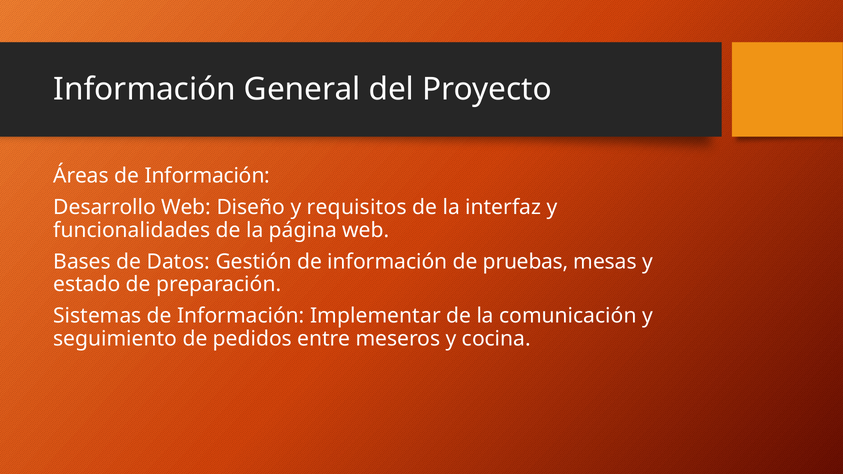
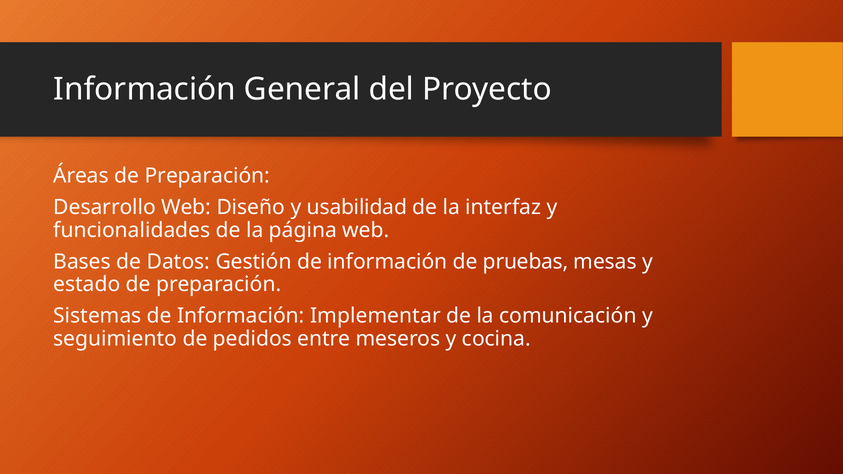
Áreas de Información: Información -> Preparación (207, 176)
requisitos: requisitos -> usabilidad (357, 208)
